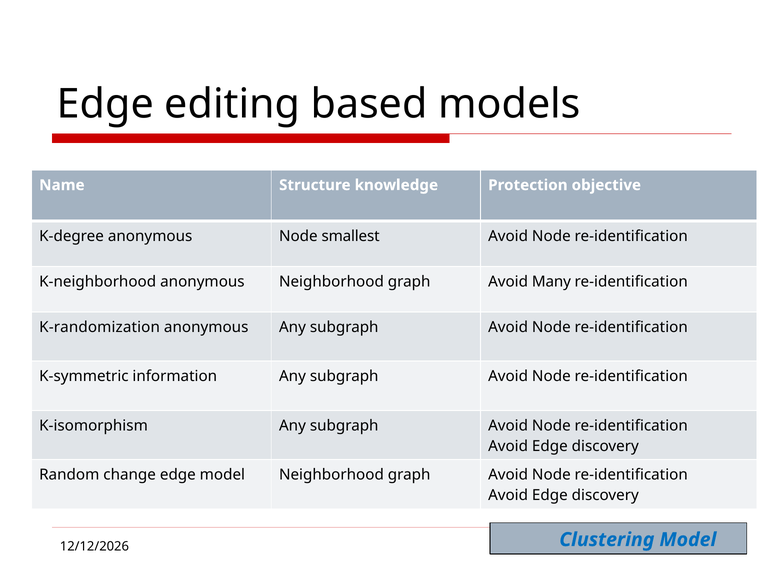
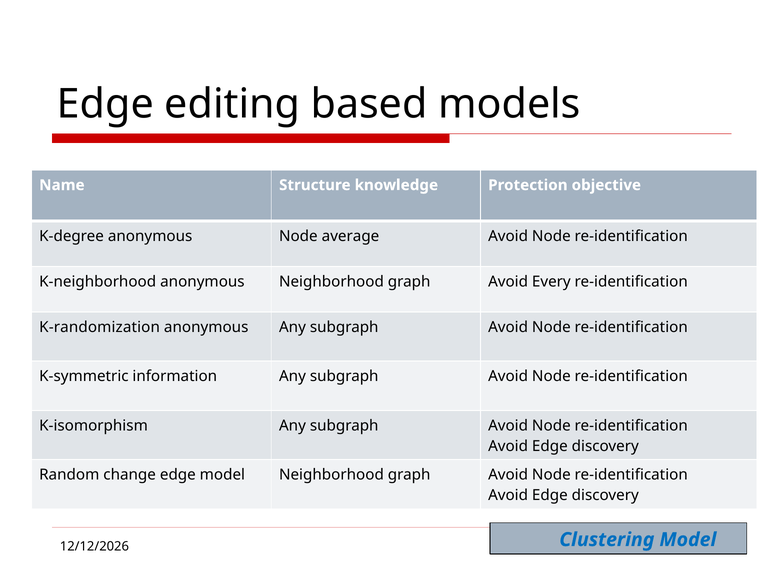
smallest: smallest -> average (351, 236)
Many: Many -> Every (551, 281)
